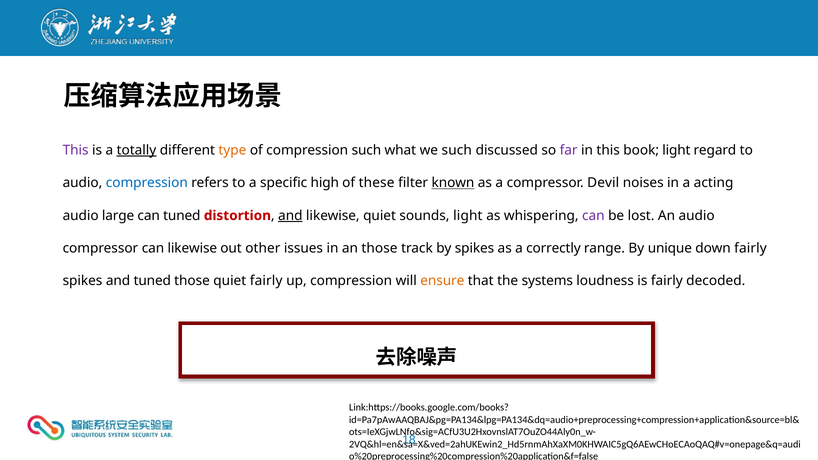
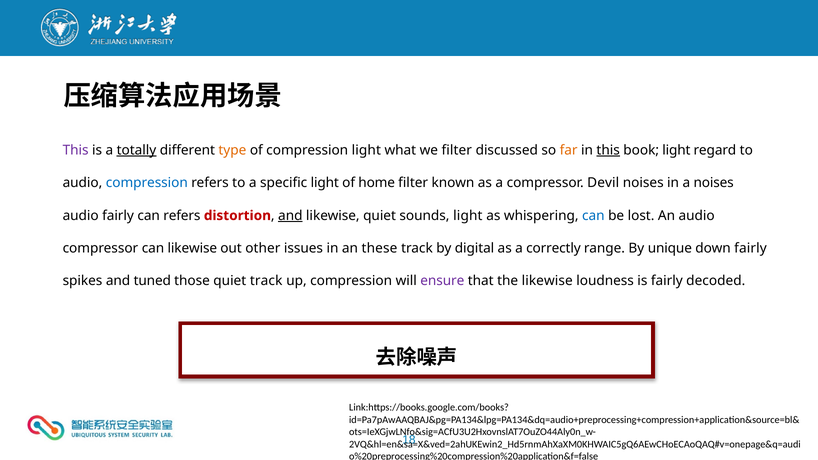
compression such: such -> light (366, 150)
we such: such -> filter (457, 150)
far colour: purple -> orange (569, 150)
this underline: none -> present (608, 150)
specific high: high -> light (325, 183)
these: these -> home (377, 183)
known underline: present -> none (453, 183)
a acting: acting -> noises (714, 183)
audio large: large -> fairly (118, 216)
can tuned: tuned -> refers (182, 216)
can colour: purple -> blue (593, 216)
an those: those -> these (379, 248)
by spikes: spikes -> digital (475, 248)
quiet fairly: fairly -> track (266, 281)
ensure colour: orange -> purple (442, 281)
the systems: systems -> likewise (547, 281)
